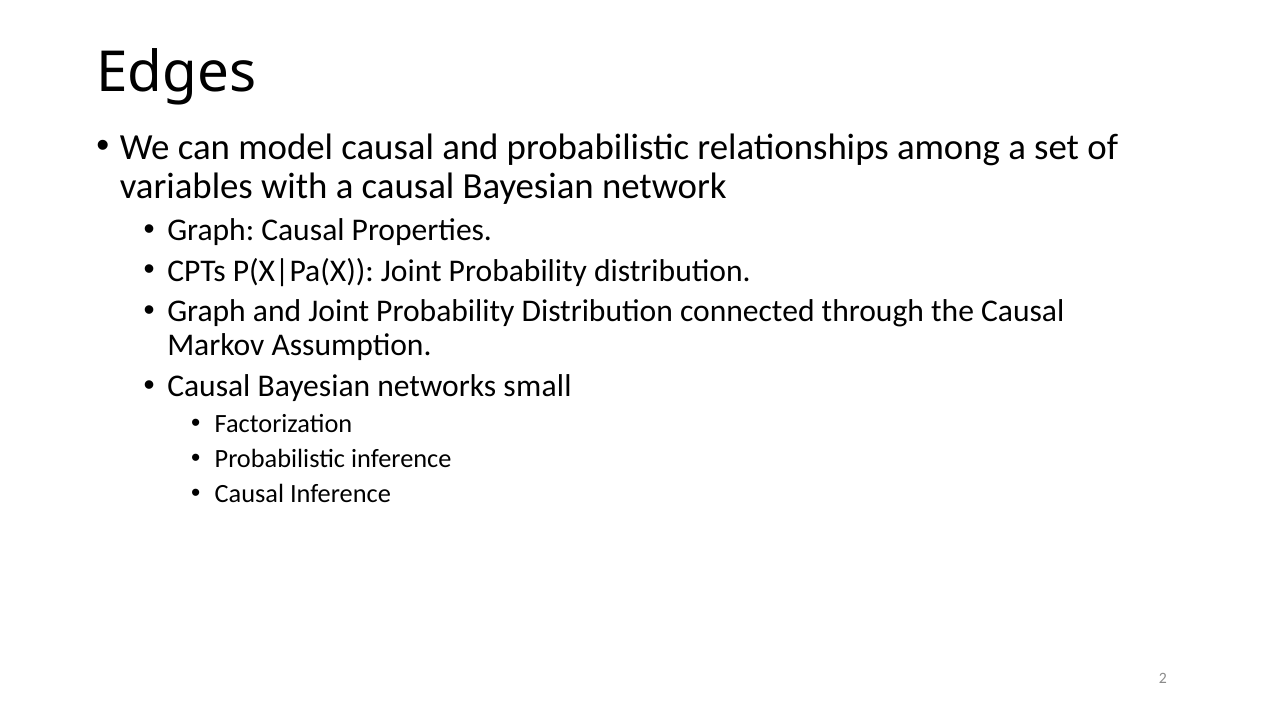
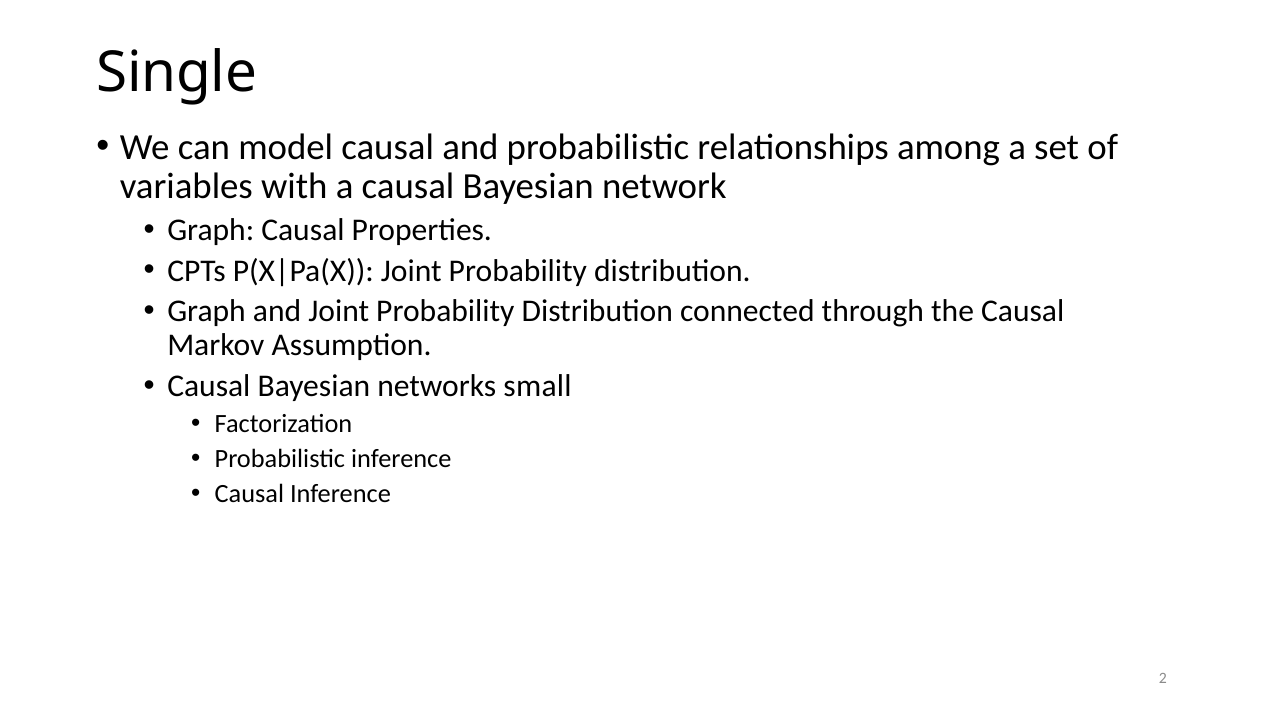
Edges: Edges -> Single (177, 73)
